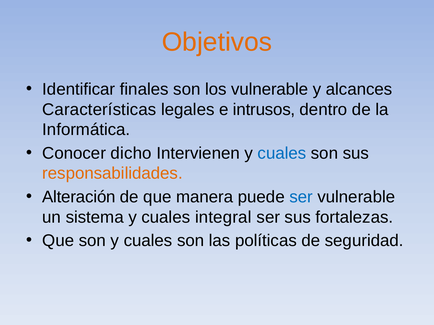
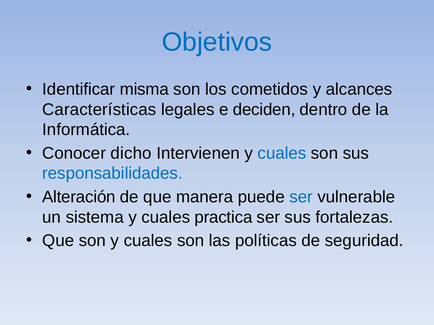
Objetivos colour: orange -> blue (217, 42)
finales: finales -> misma (144, 89)
los vulnerable: vulnerable -> cometidos (270, 89)
intrusos: intrusos -> deciden (264, 110)
responsabilidades colour: orange -> blue (113, 174)
integral: integral -> practica (223, 217)
